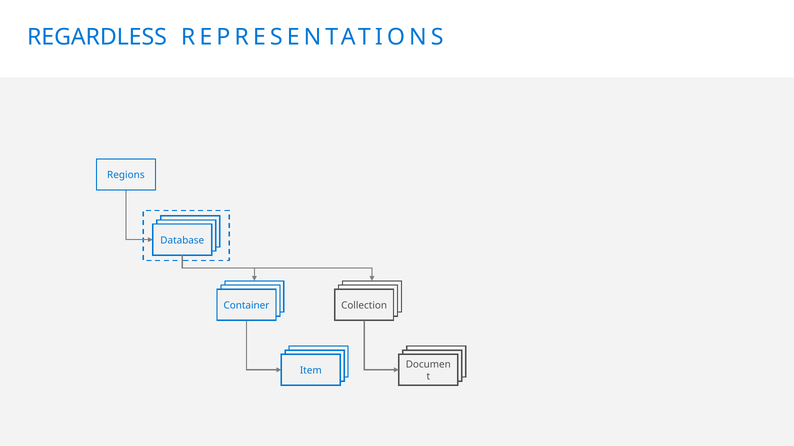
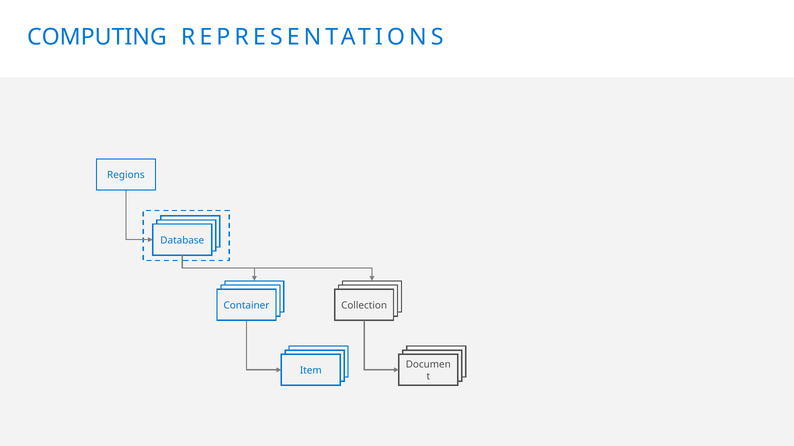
REGARDLESS: REGARDLESS -> COMPUTING (97, 37)
